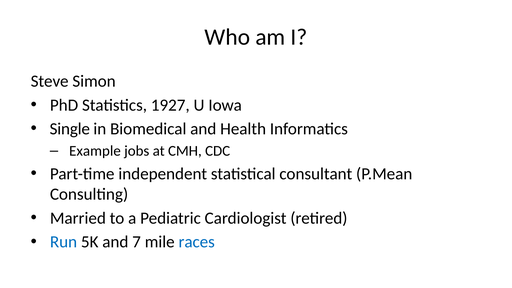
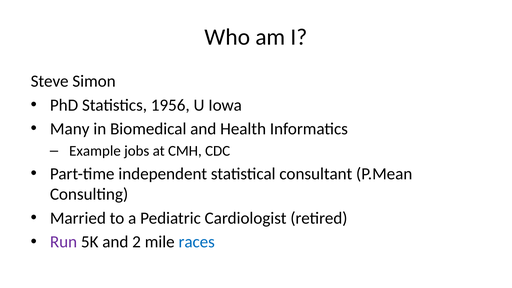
1927: 1927 -> 1956 (170, 105)
Single: Single -> Many (70, 129)
Run colour: blue -> purple (64, 242)
7: 7 -> 2 (137, 242)
